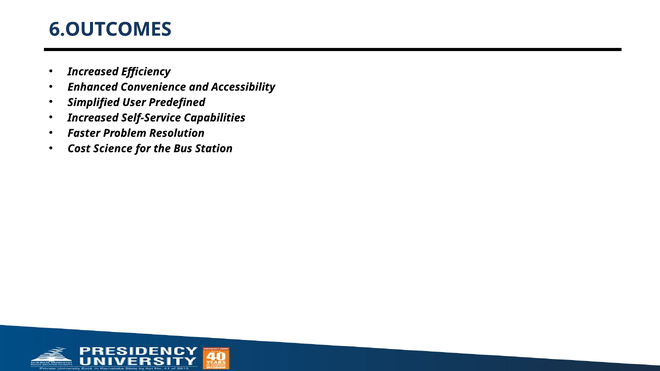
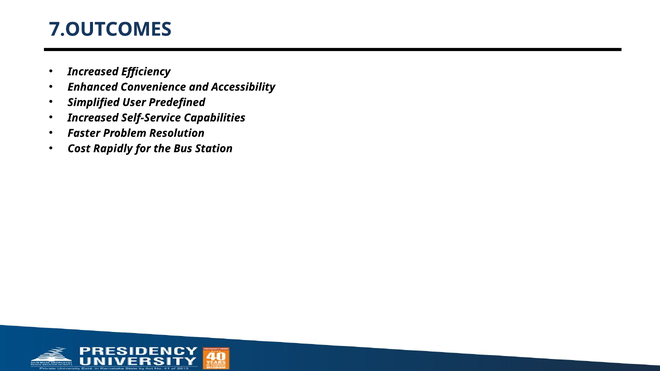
6.OUTCOMES: 6.OUTCOMES -> 7.OUTCOMES (110, 29)
Science: Science -> Rapidly (113, 149)
